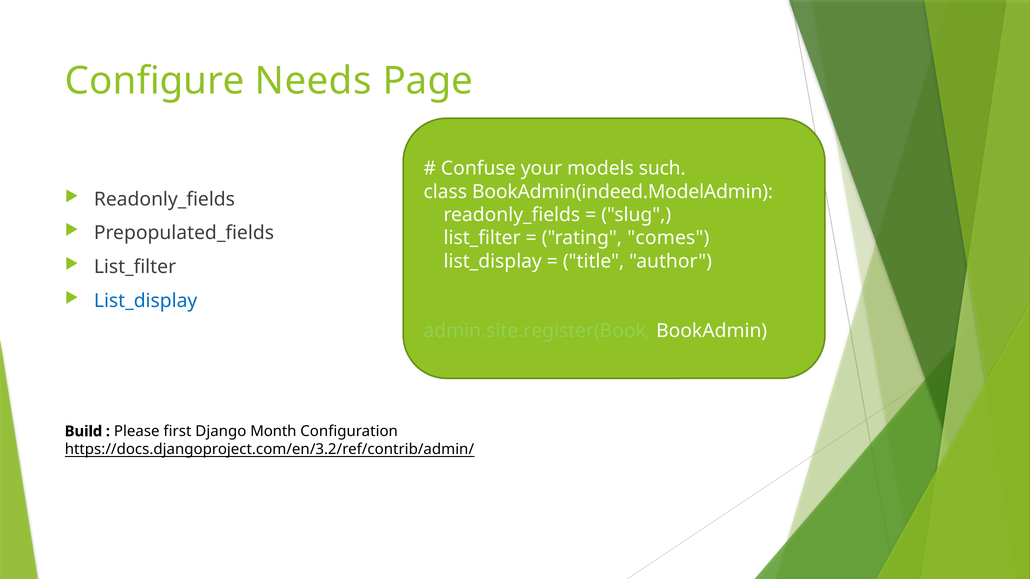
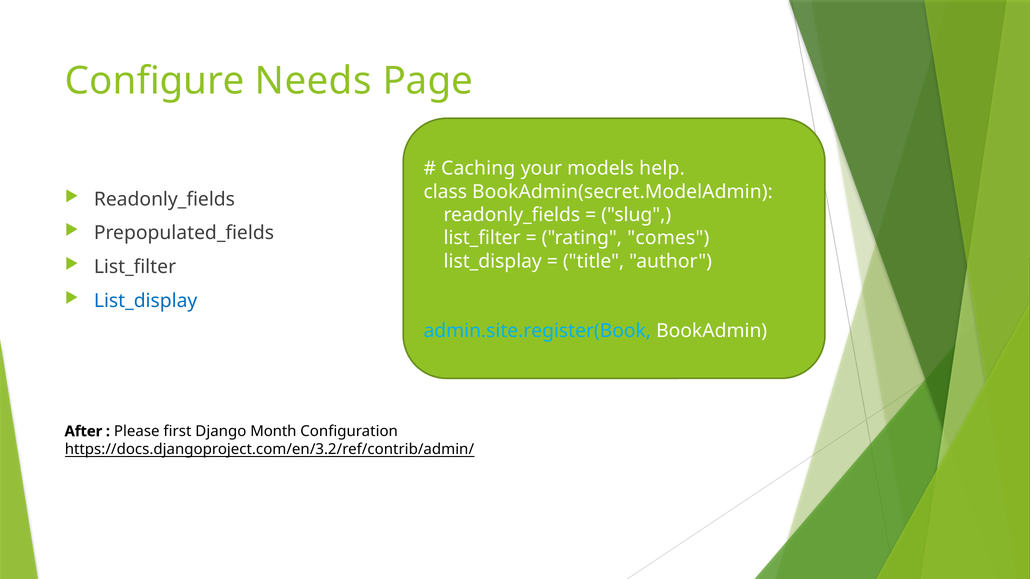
Confuse: Confuse -> Caching (478, 169)
such: such -> help (662, 169)
BookAdmin(indeed.ModelAdmin: BookAdmin(indeed.ModelAdmin -> BookAdmin(secret.ModelAdmin (622, 192)
admin.site.register(Book colour: light green -> light blue (537, 331)
Build: Build -> After (83, 432)
